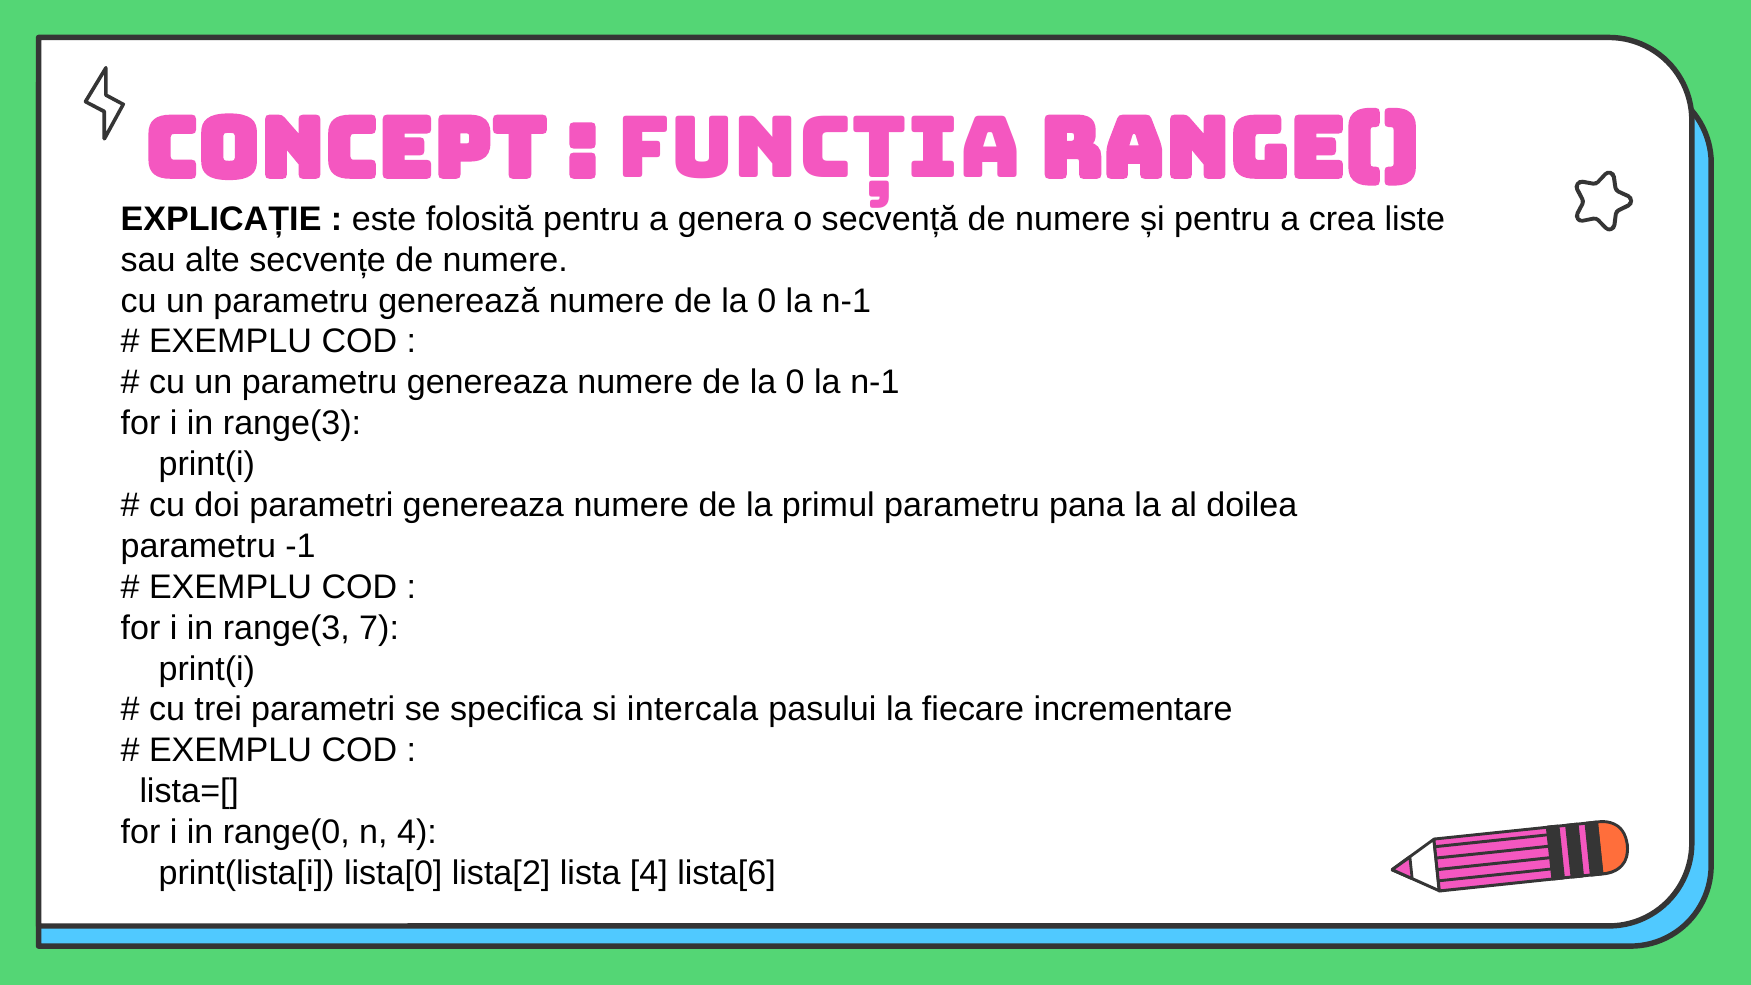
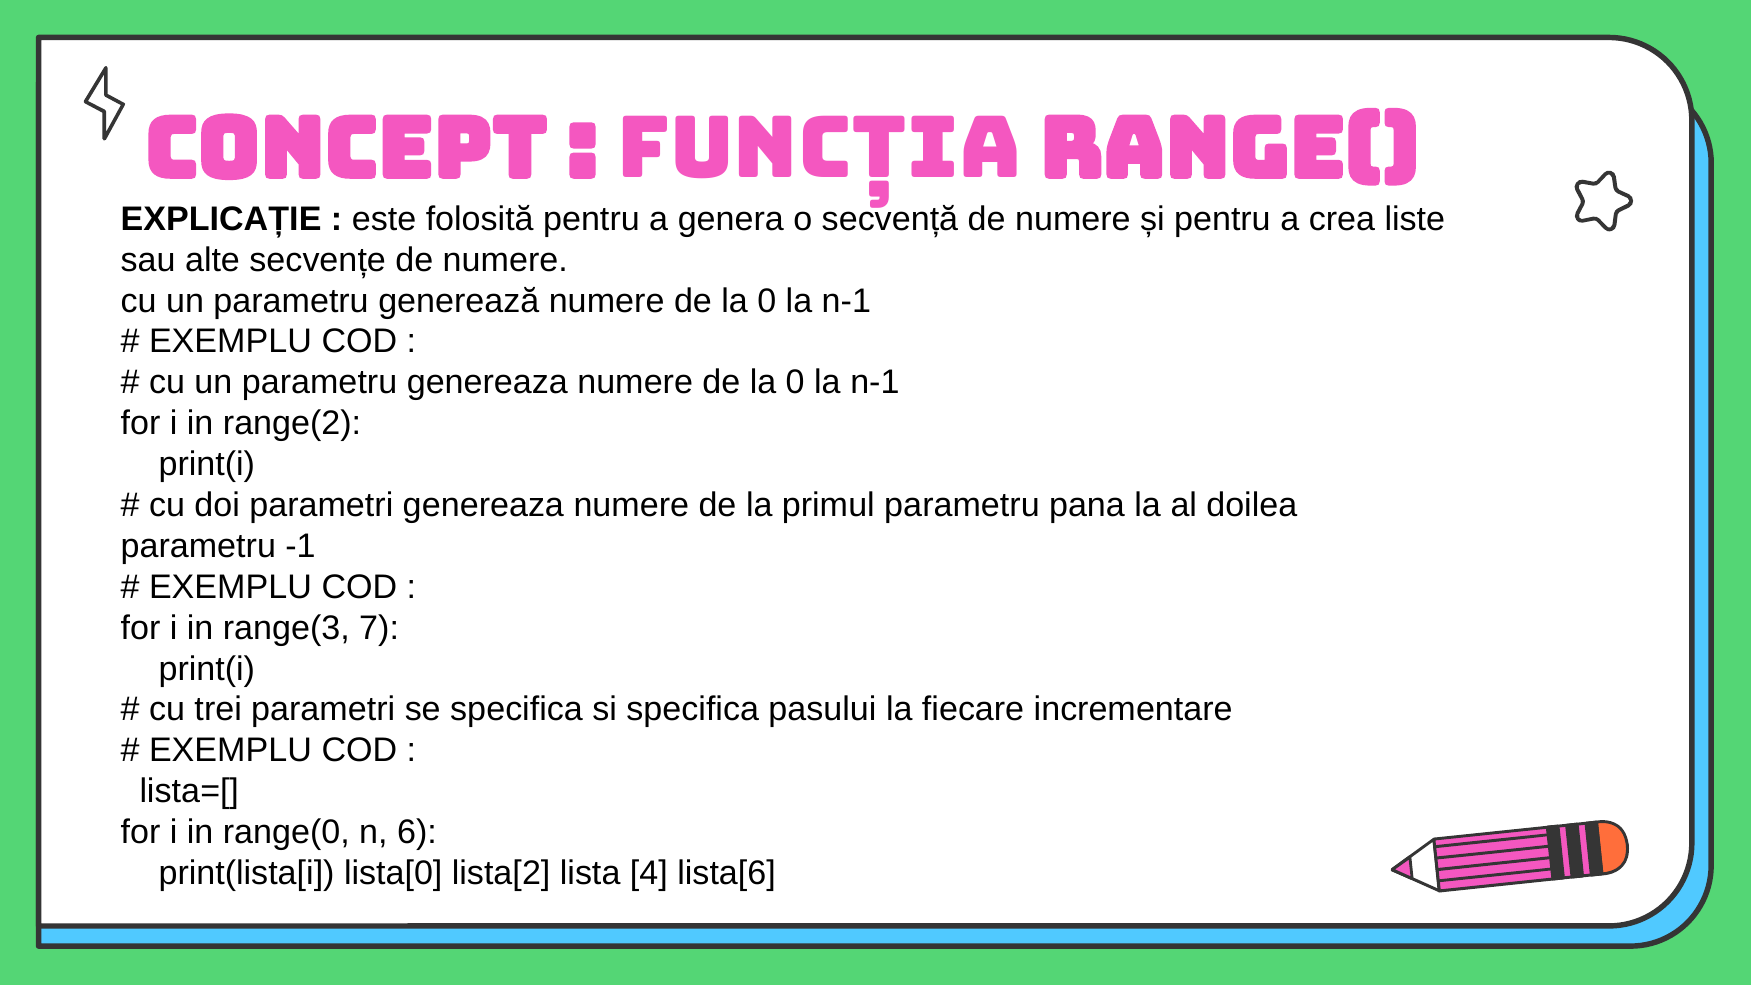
range(3: range(3 -> range(2 (292, 423)
si intercala: intercala -> specifica (693, 710)
n 4: 4 -> 6 (417, 832)
